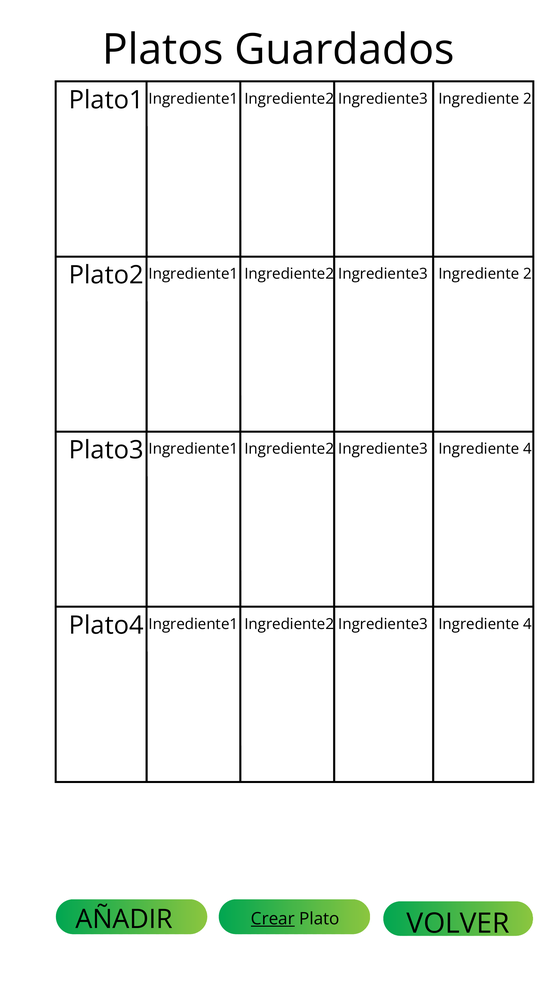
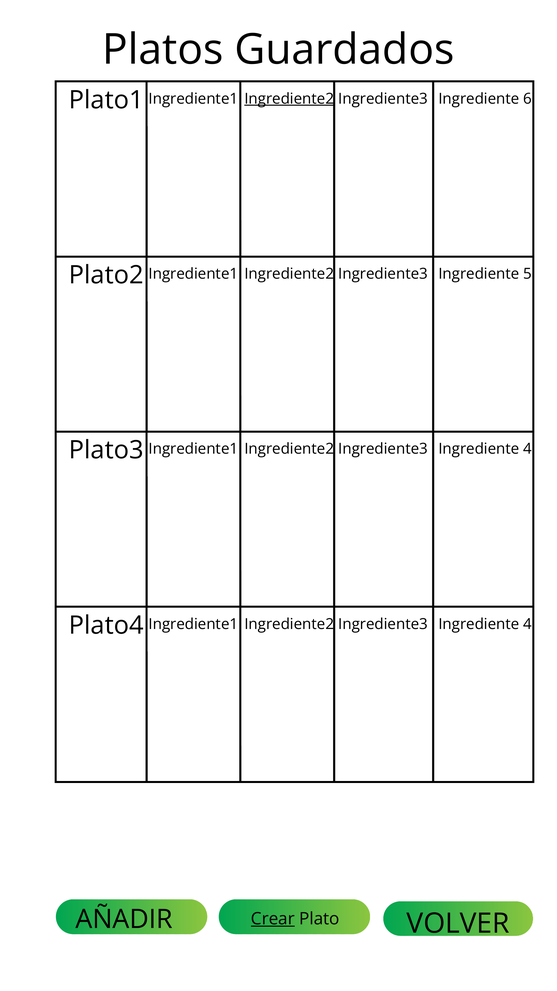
Ingrediente2 underline: none -> present (289, 99)
2: 2 -> 6 (528, 99)
2: 2 -> 5 (528, 274)
